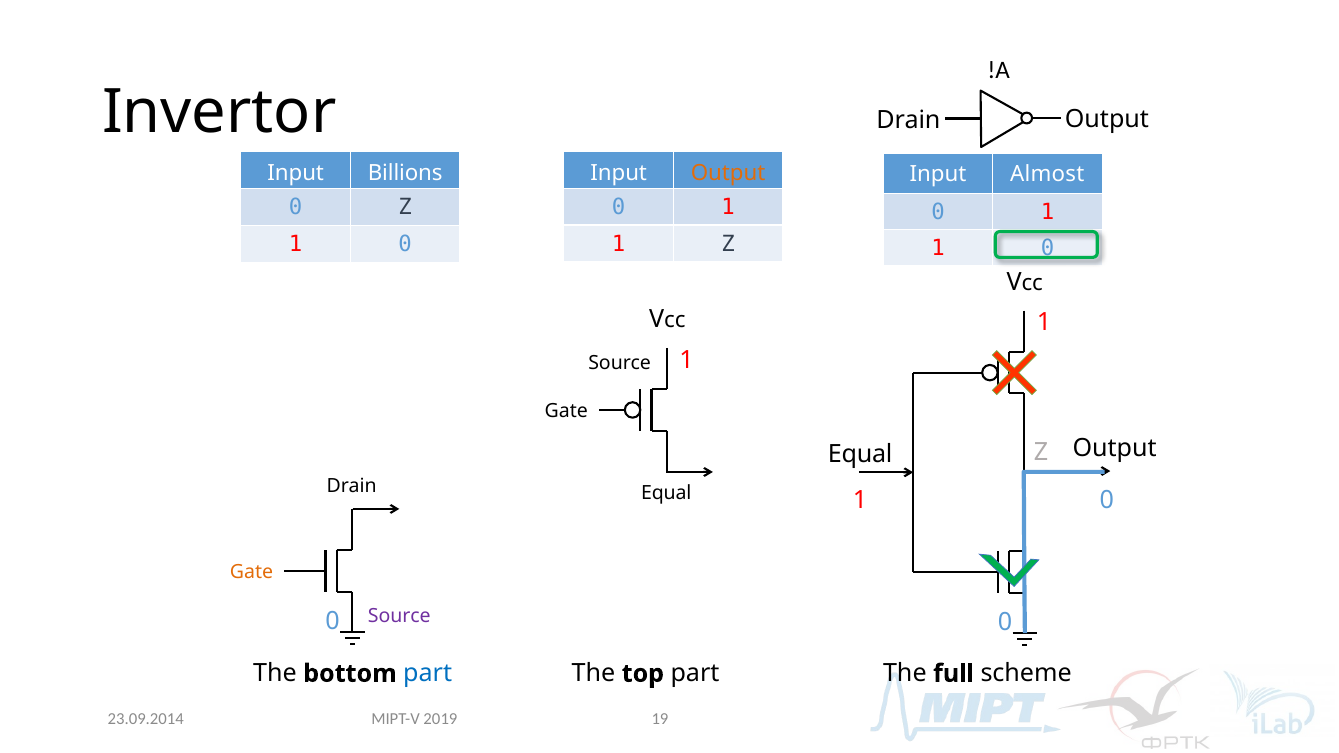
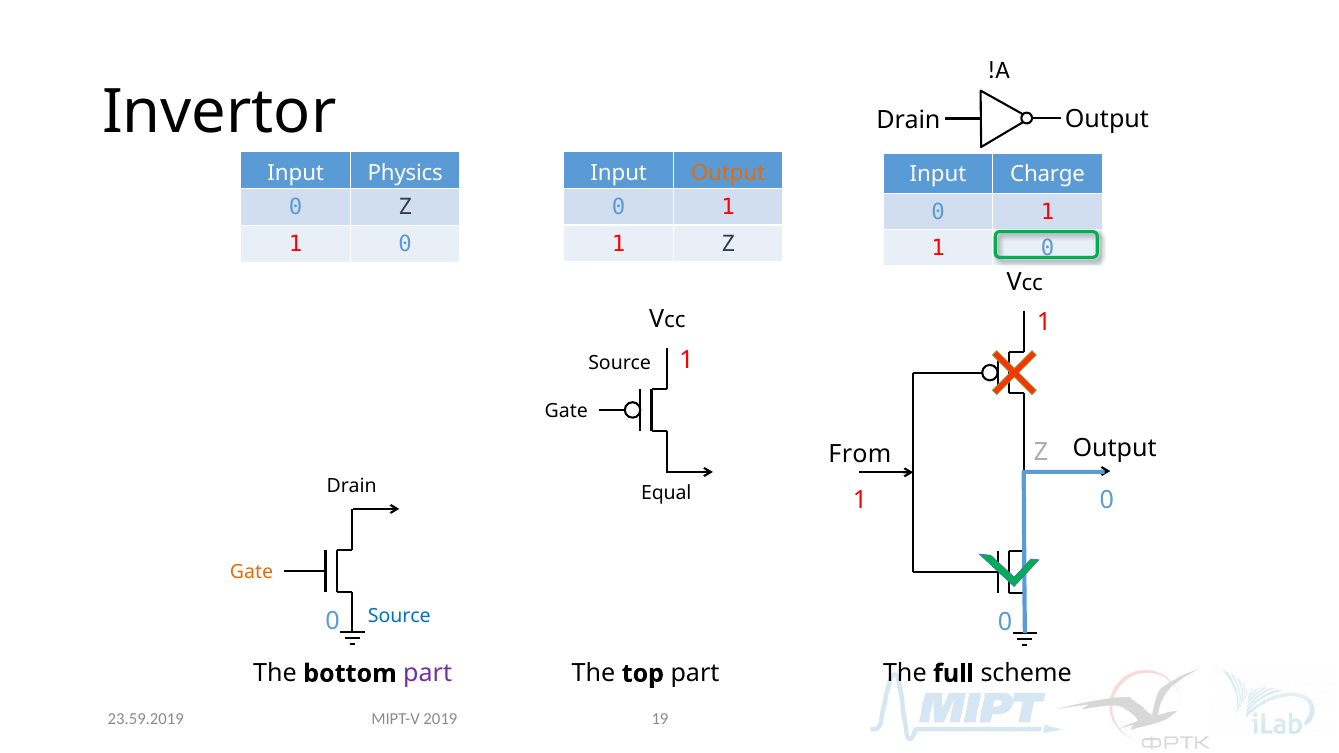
Billions: Billions -> Physics (405, 173)
Almost: Almost -> Charge (1048, 175)
Equal: Equal -> From (860, 454)
Source colour: purple -> blue (399, 617)
part colour: blue -> purple (428, 674)
23.09.2014: 23.09.2014 -> 23.59.2019 (146, 719)
